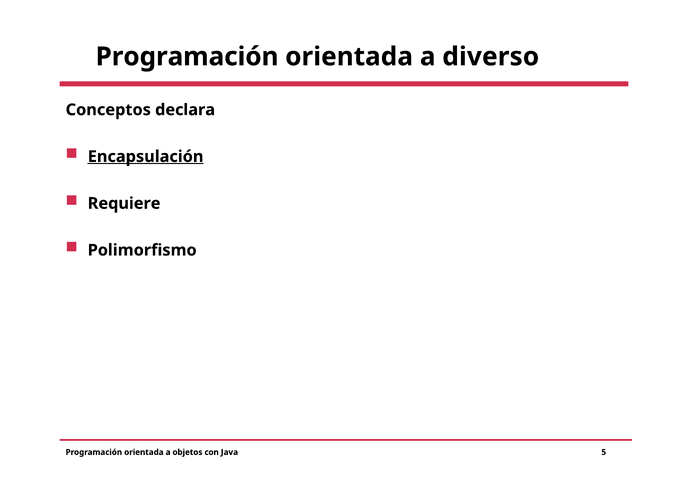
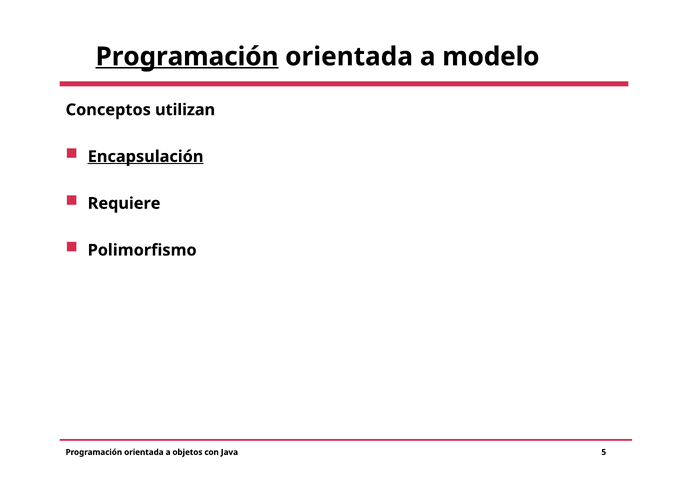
Programación underline: none -> present (187, 57)
diverso: diverso -> modelo (491, 57)
declara: declara -> utilizan (185, 110)
